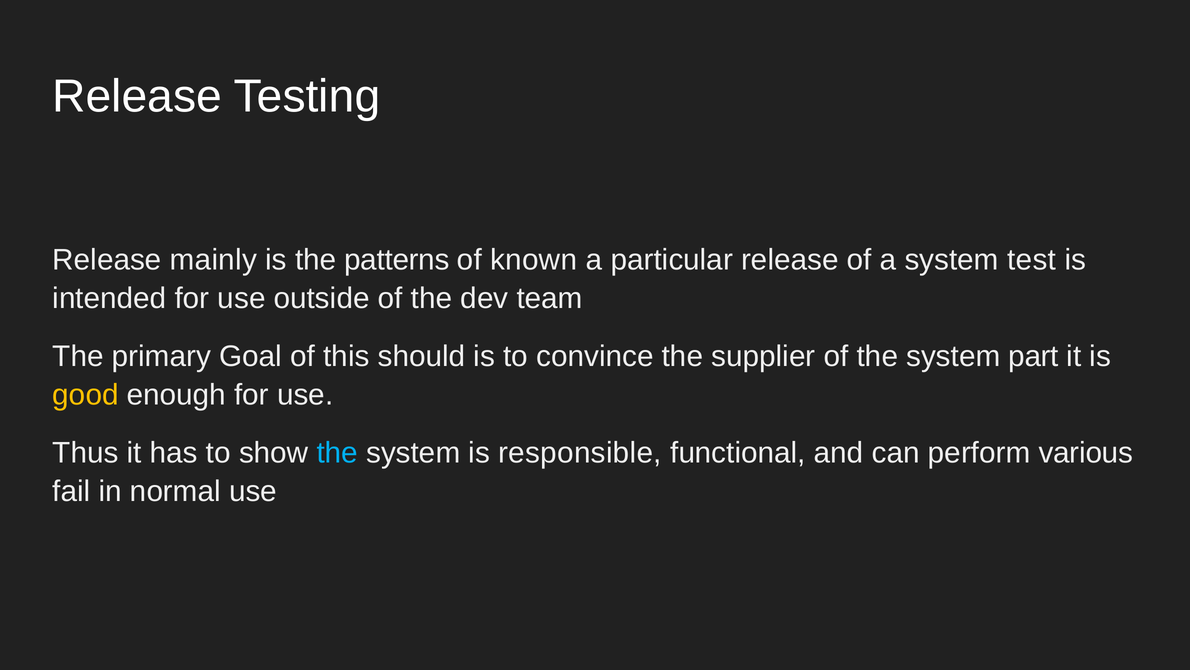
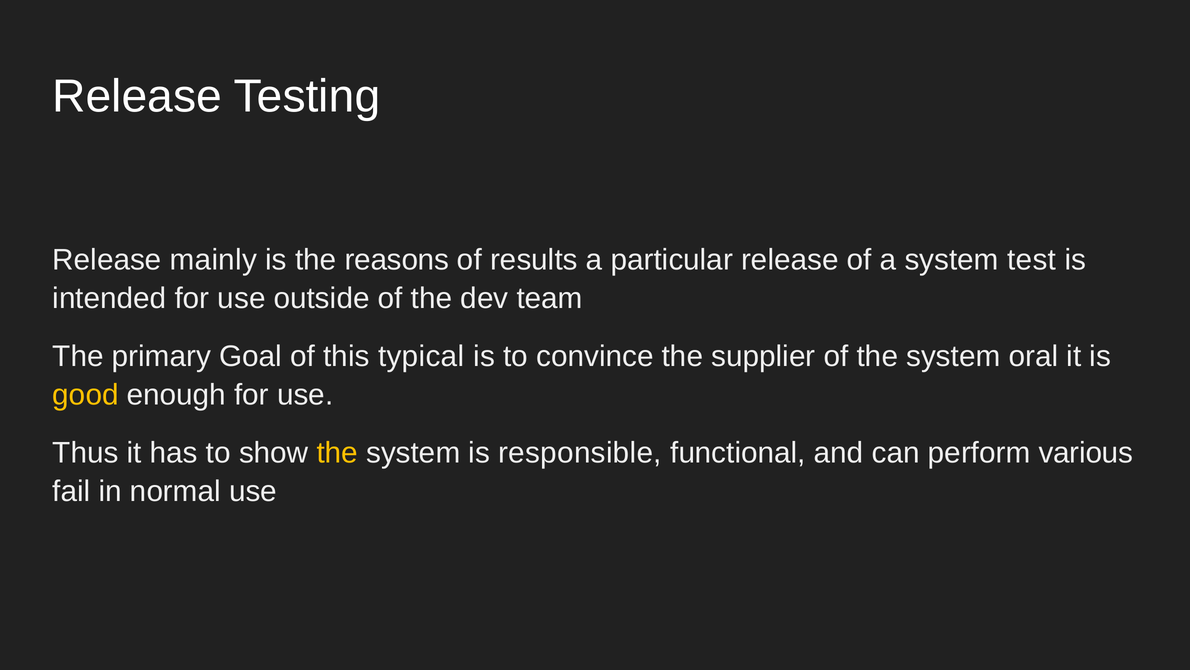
patterns: patterns -> reasons (397, 260)
known: known -> results (534, 260)
should: should -> typical (421, 356)
part: part -> oral (1033, 356)
the colour: light blue -> yellow (337, 452)
